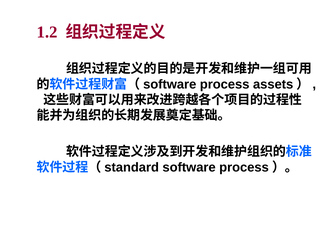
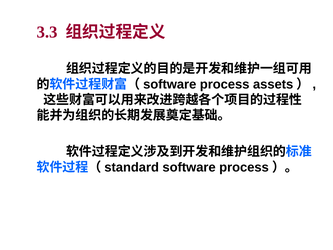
1.2: 1.2 -> 3.3 (47, 32)
